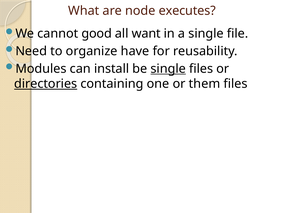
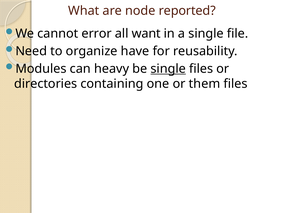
executes: executes -> reported (187, 11)
good: good -> error (97, 34)
install: install -> heavy (112, 69)
directories underline: present -> none (46, 84)
